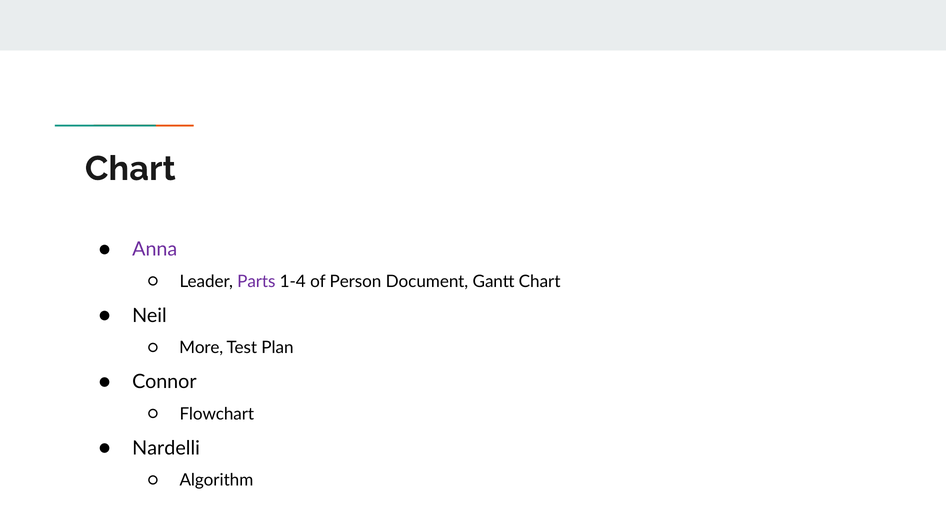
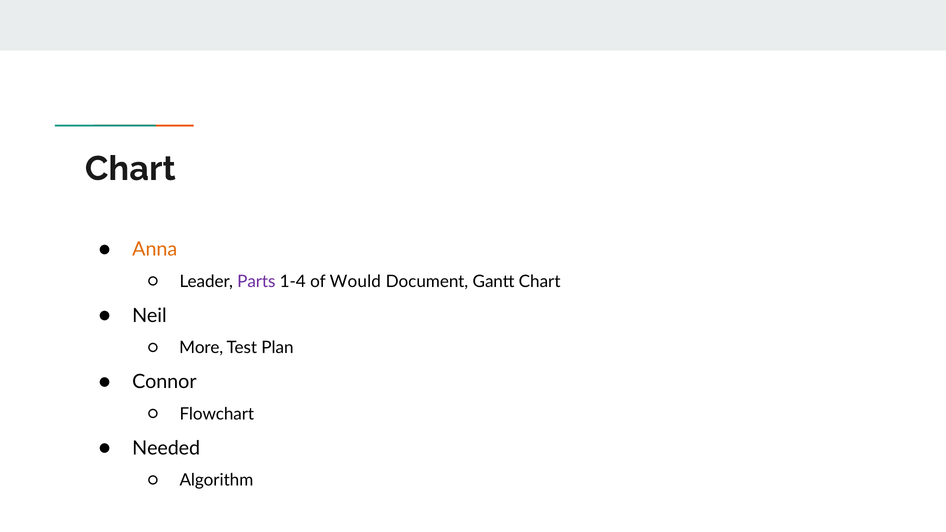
Anna colour: purple -> orange (155, 250)
Person: Person -> Would (355, 282)
Nardelli: Nardelli -> Needed (166, 448)
